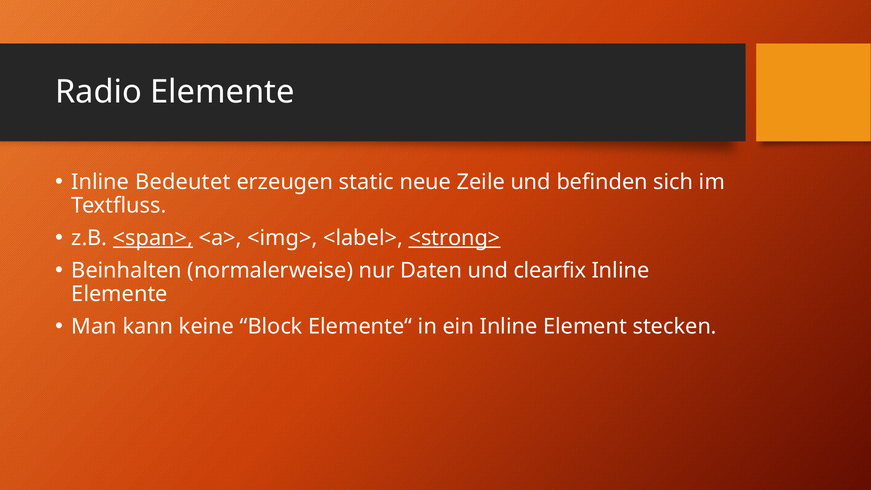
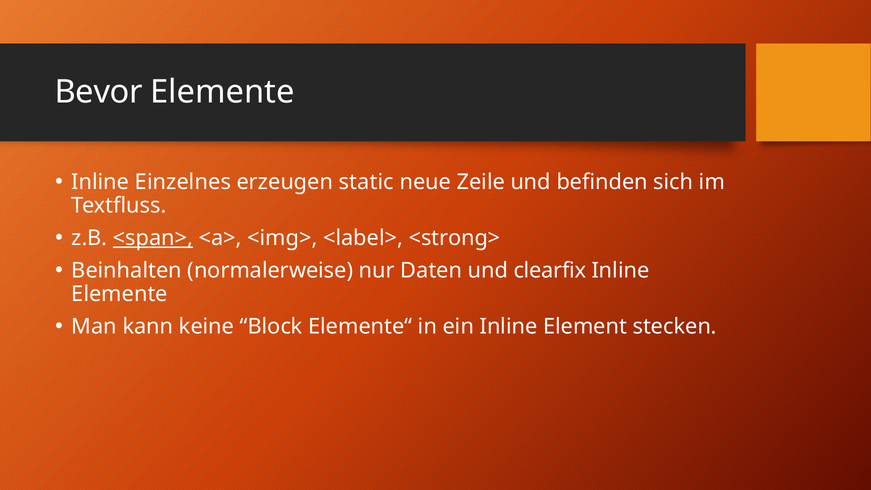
Radio: Radio -> Bevor (99, 92)
Bedeutet: Bedeutet -> Einzelnes (183, 182)
<strong> underline: present -> none (455, 238)
